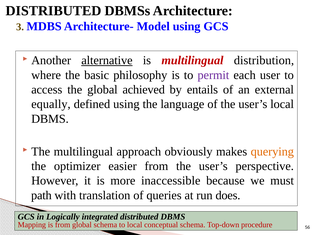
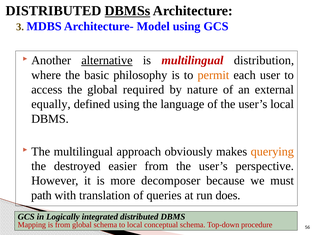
DBMSs underline: none -> present (127, 11)
permit colour: purple -> orange (213, 75)
achieved: achieved -> required (144, 90)
entails: entails -> nature (202, 90)
optimizer: optimizer -> destroyed (77, 166)
inaccessible: inaccessible -> decomposer (171, 180)
